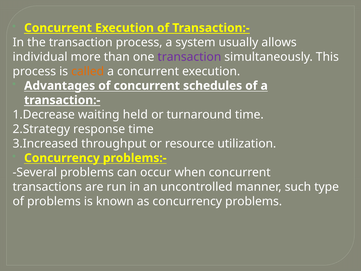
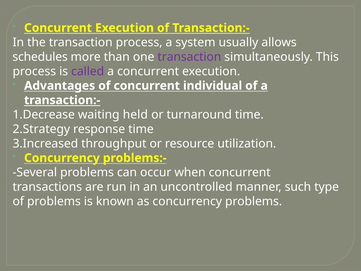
individual: individual -> schedules (40, 57)
called colour: orange -> purple (88, 71)
schedules: schedules -> individual (213, 86)
